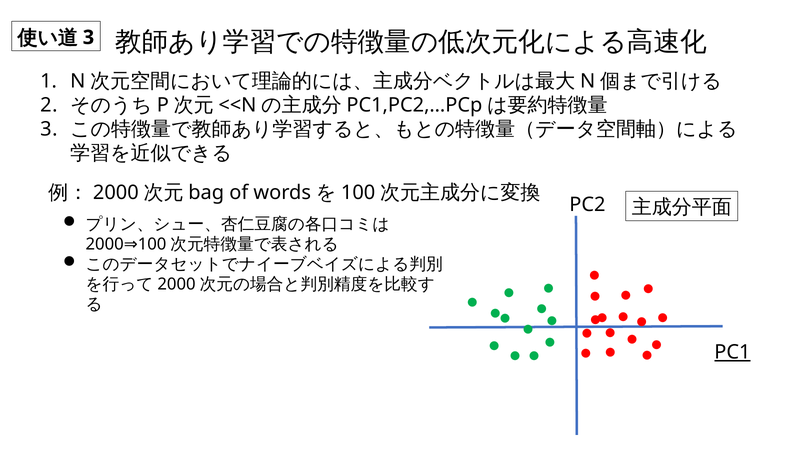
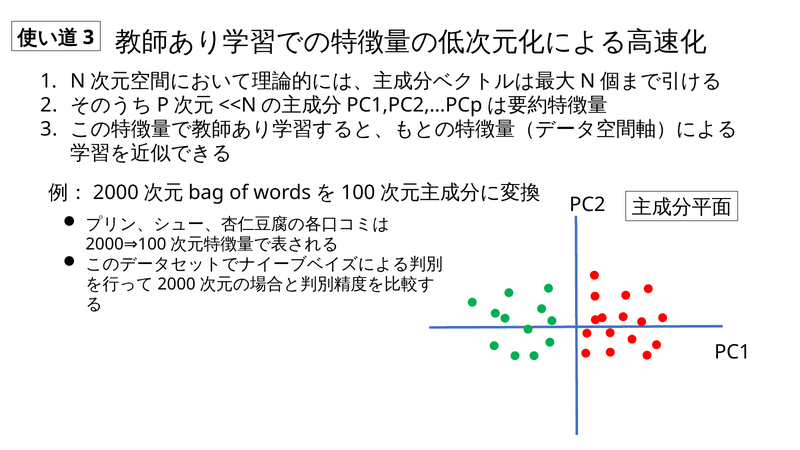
PC1 underline: present -> none (732, 352)
